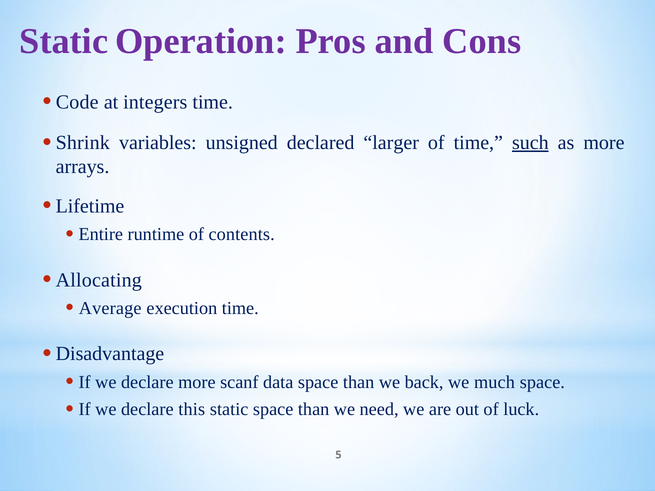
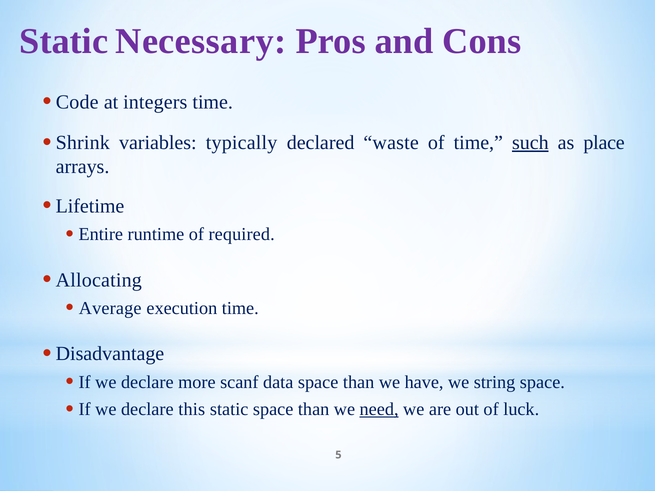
Operation: Operation -> Necessary (201, 41)
unsigned: unsigned -> typically (242, 143)
larger: larger -> waste (391, 143)
as more: more -> place (604, 143)
contents: contents -> required (242, 234)
back: back -> have (424, 382)
much: much -> string (495, 382)
need underline: none -> present (379, 410)
